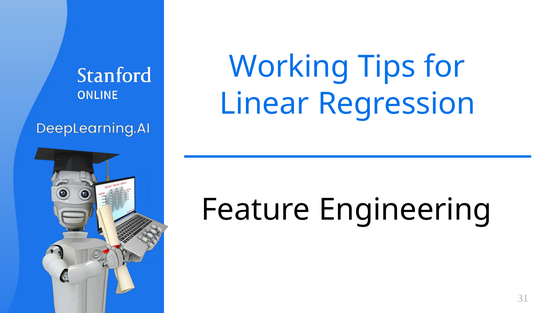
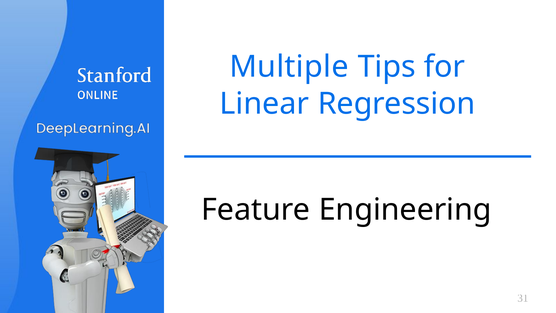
Working: Working -> Multiple (289, 67)
